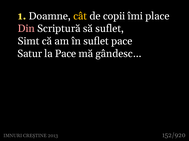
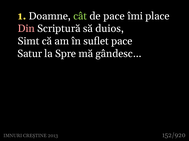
cât colour: yellow -> light green (80, 16)
de copii: copii -> pace (114, 16)
să suflet: suflet -> duios (110, 29)
la Pace: Pace -> Spre (66, 54)
